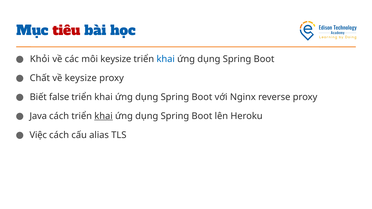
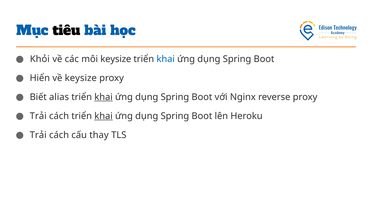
tiêu colour: red -> black (66, 31)
Chất: Chất -> Hiển (40, 78)
false: false -> alias (59, 97)
khai underline: none -> present (104, 97)
Java: Java -> Trải (38, 116)
Việc: Việc -> Trải (38, 135)
alias: alias -> thay (99, 135)
